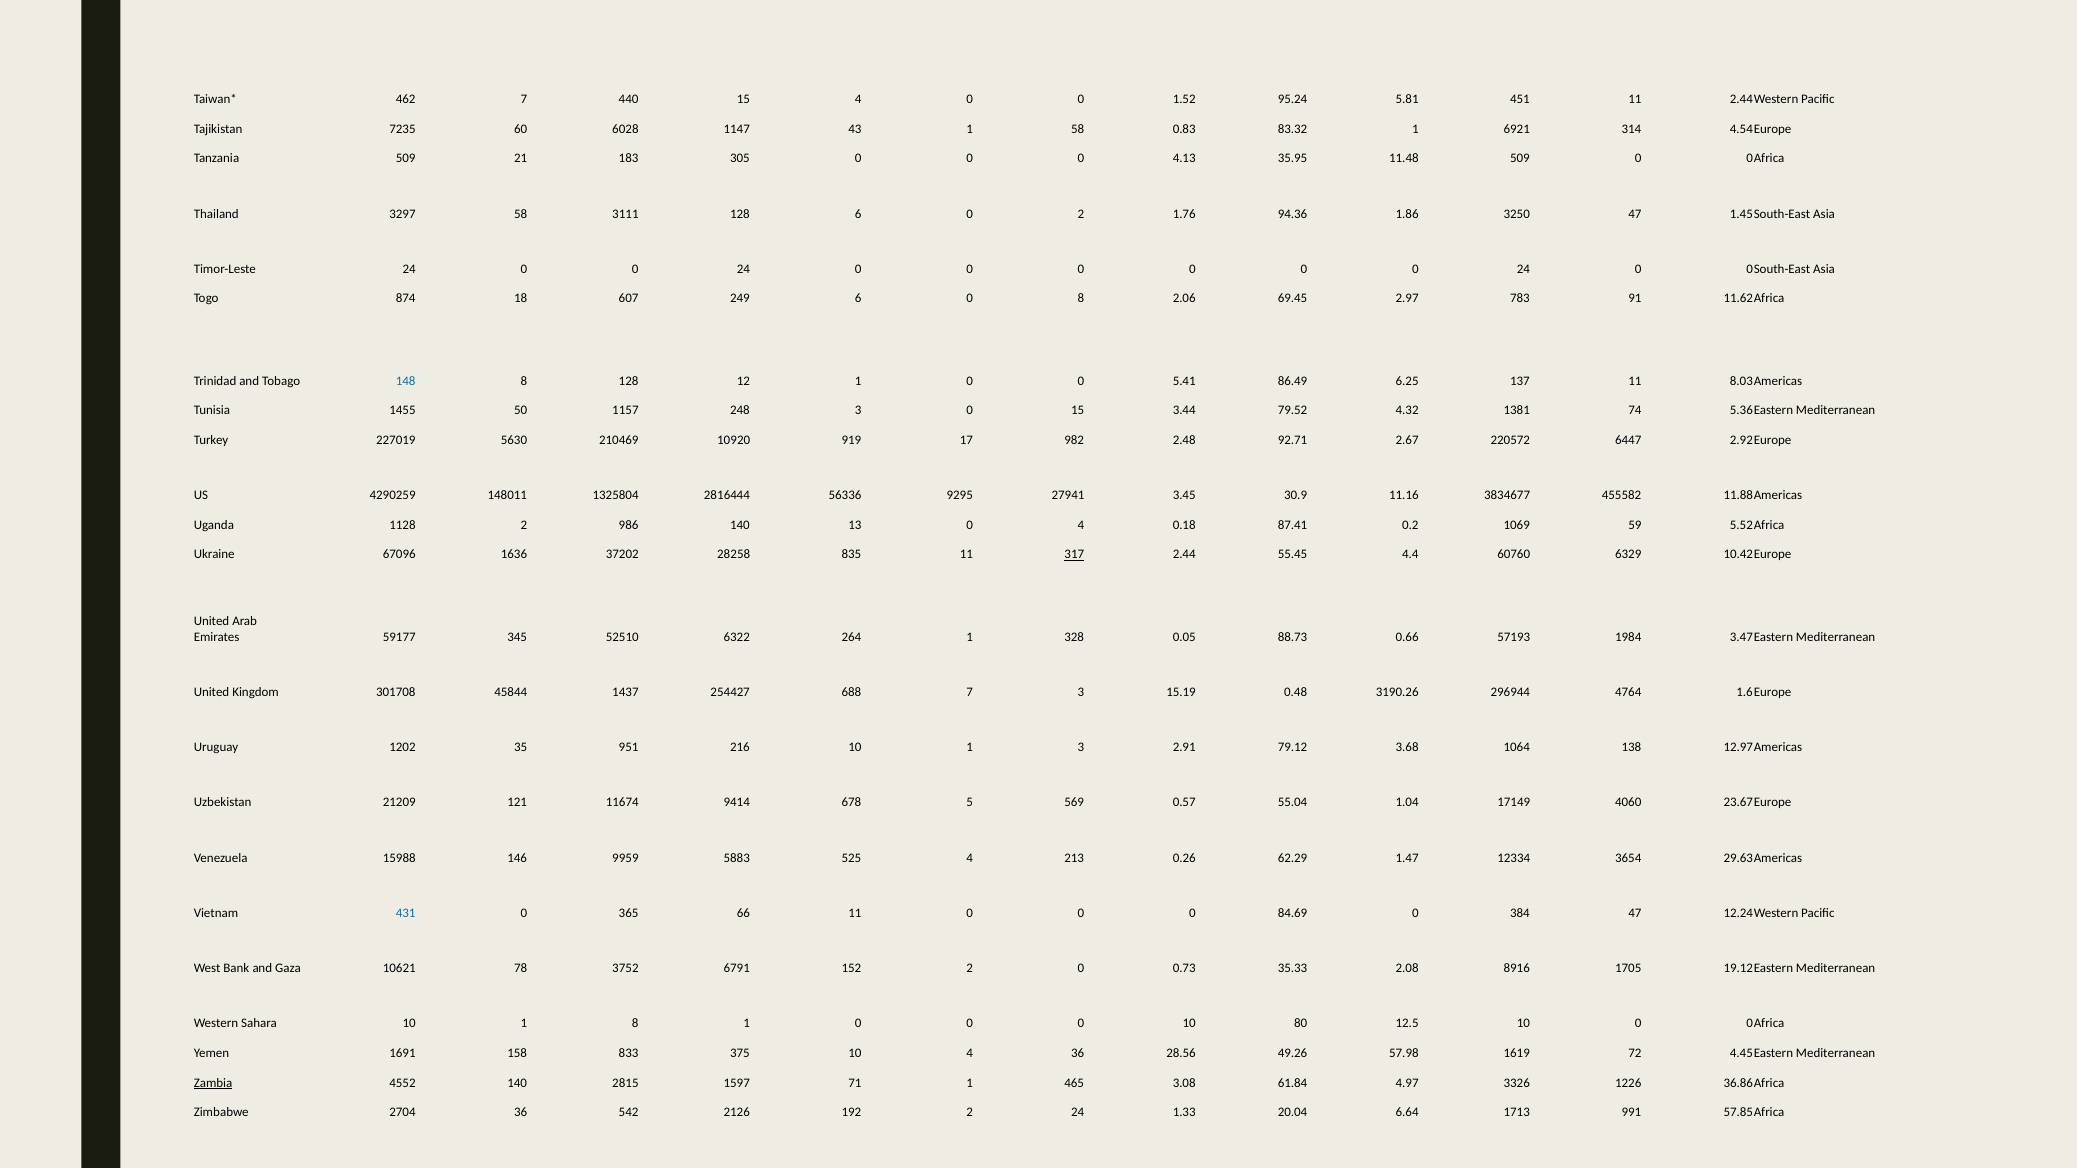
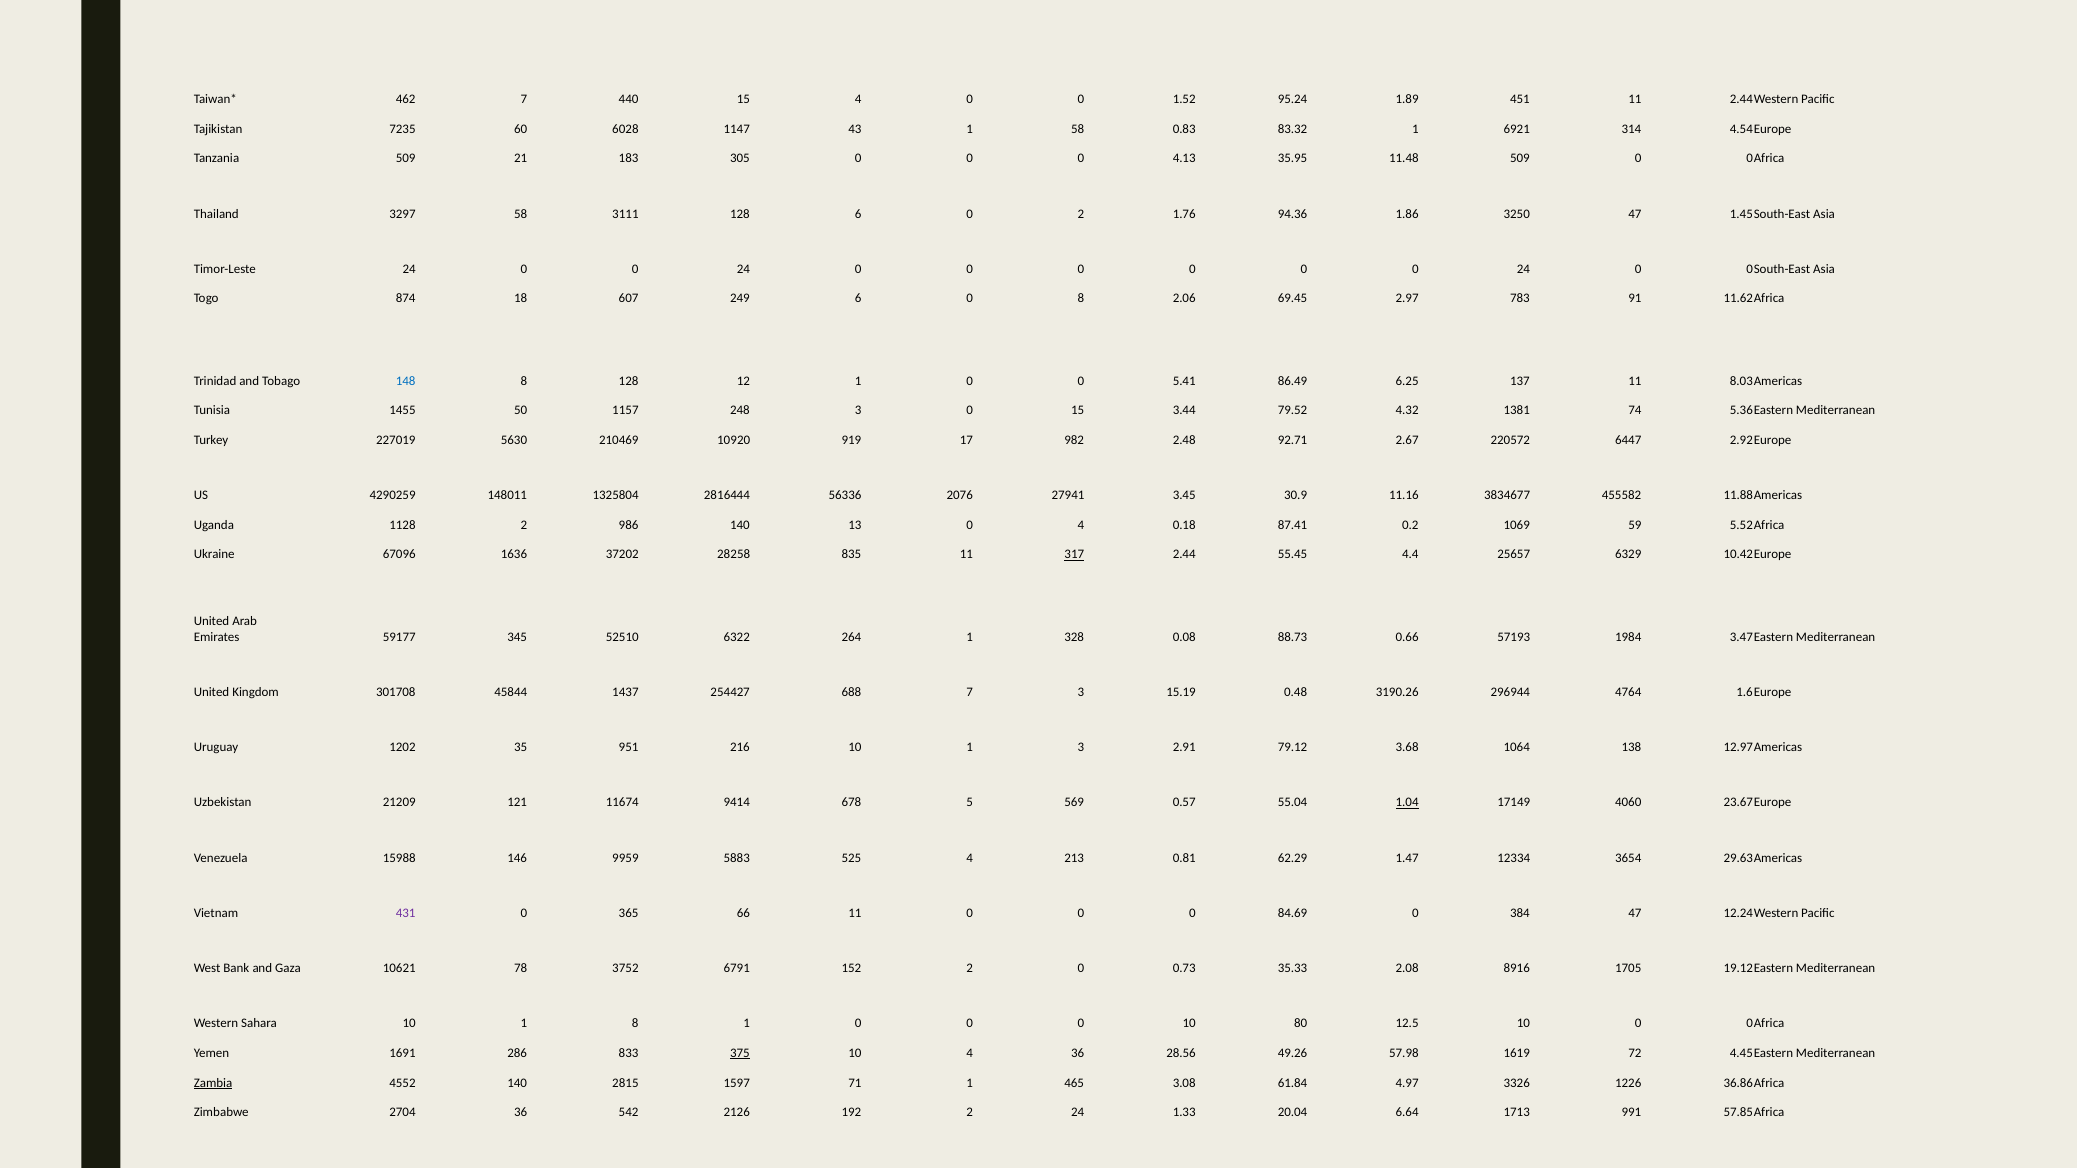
5.81: 5.81 -> 1.89 (1407, 100)
9295: 9295 -> 2076 (960, 496)
60760: 60760 -> 25657 (1514, 555)
0.05: 0.05 -> 0.08 (1184, 637)
1.04 underline: none -> present (1407, 803)
0.26: 0.26 -> 0.81 (1184, 858)
431 colour: blue -> purple (406, 913)
158: 158 -> 286 (517, 1053)
375 underline: none -> present (740, 1053)
